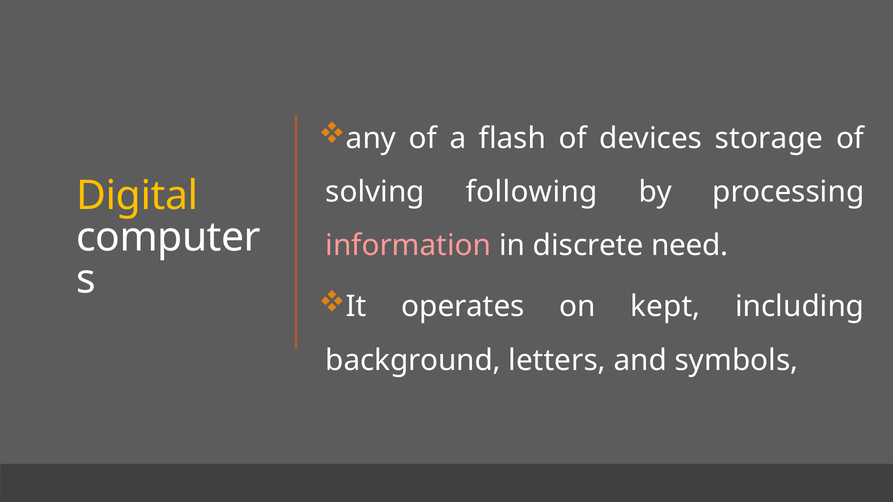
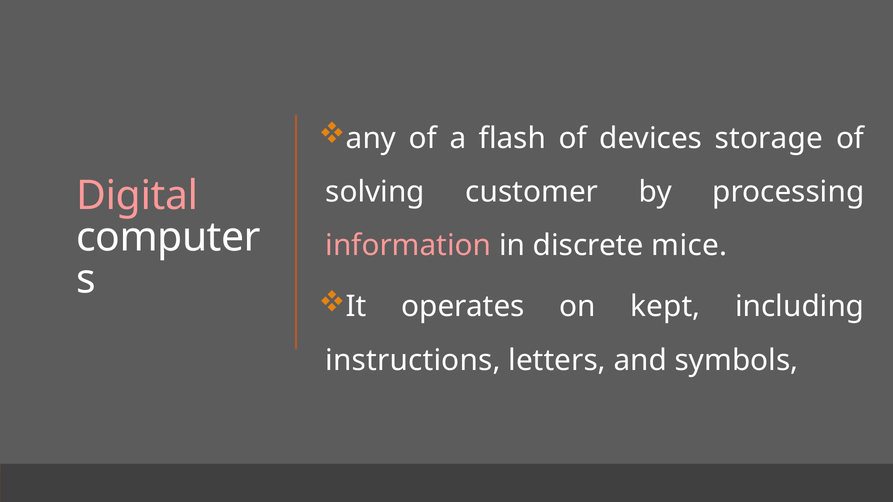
following: following -> customer (532, 192)
Digital colour: yellow -> pink (137, 196)
need: need -> mice (689, 246)
background: background -> instructions (413, 360)
